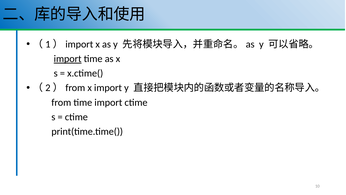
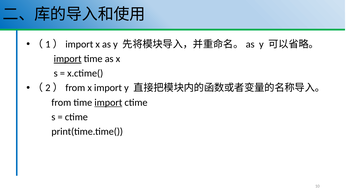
import underline: none -> present (108, 102)
